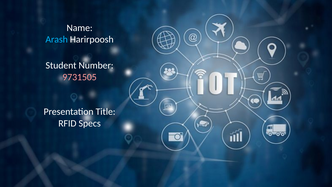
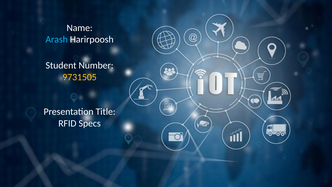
9731505 colour: pink -> yellow (80, 77)
